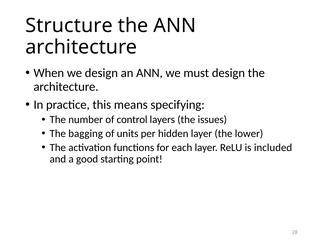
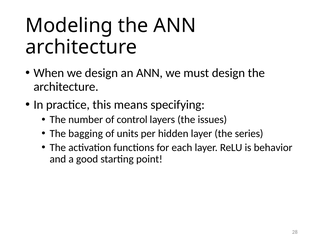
Structure: Structure -> Modeling (69, 26)
lower: lower -> series (249, 133)
included: included -> behavior (273, 147)
